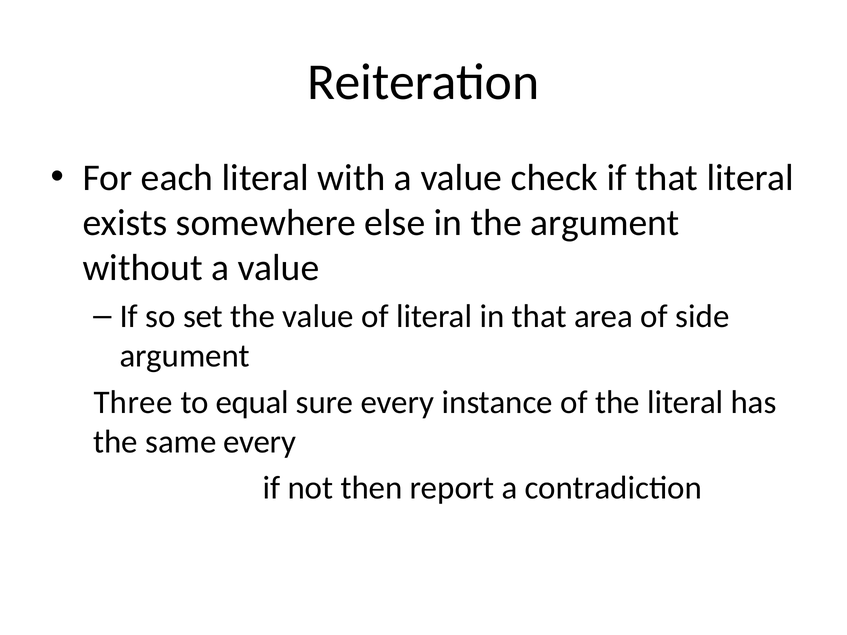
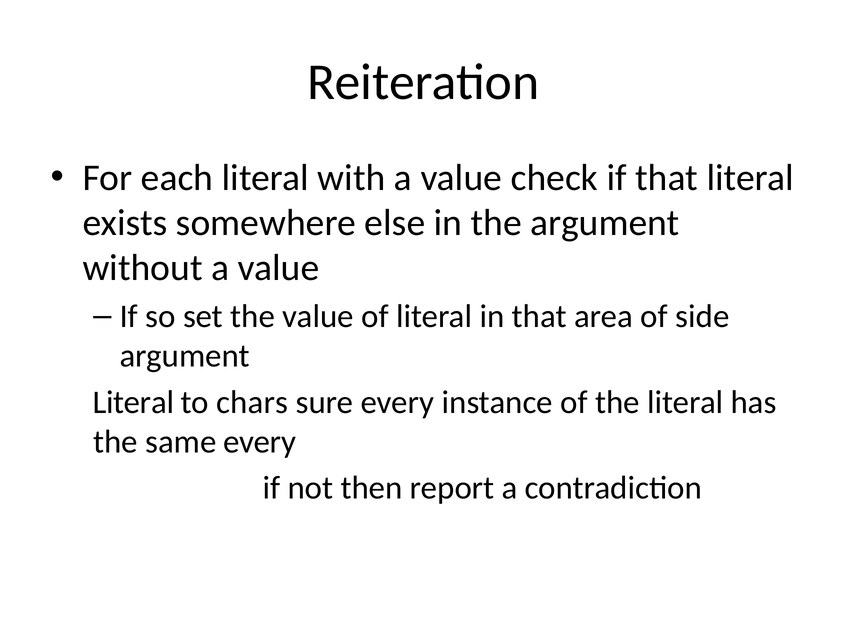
Three: Three -> Literal (133, 402)
equal: equal -> chars (252, 402)
